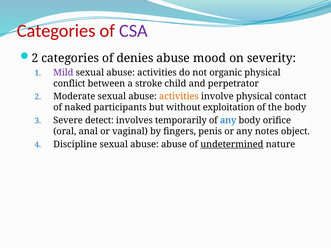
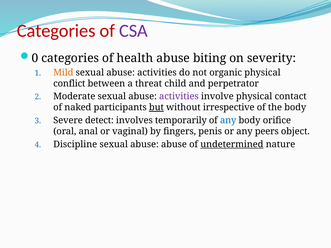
2: 2 -> 0 (35, 58)
denies: denies -> health (135, 58)
mood: mood -> biting (210, 58)
Mild colour: purple -> orange (63, 73)
stroke: stroke -> threat (149, 84)
activities colour: orange -> purple (179, 96)
but underline: none -> present (156, 108)
exploitation: exploitation -> irrespective (229, 108)
notes: notes -> peers (267, 131)
